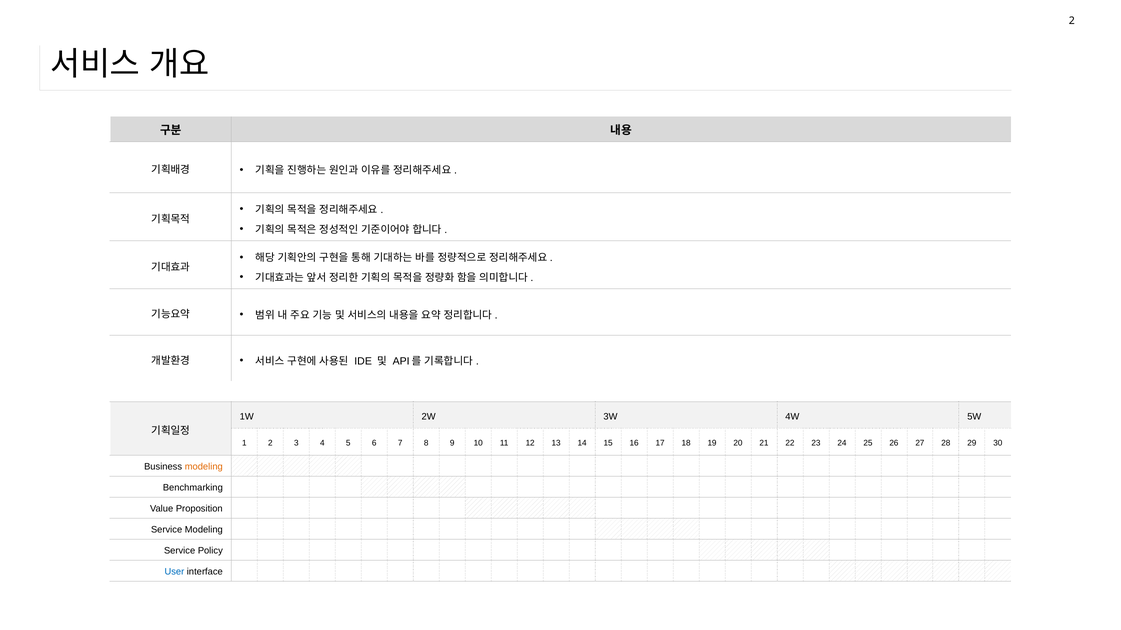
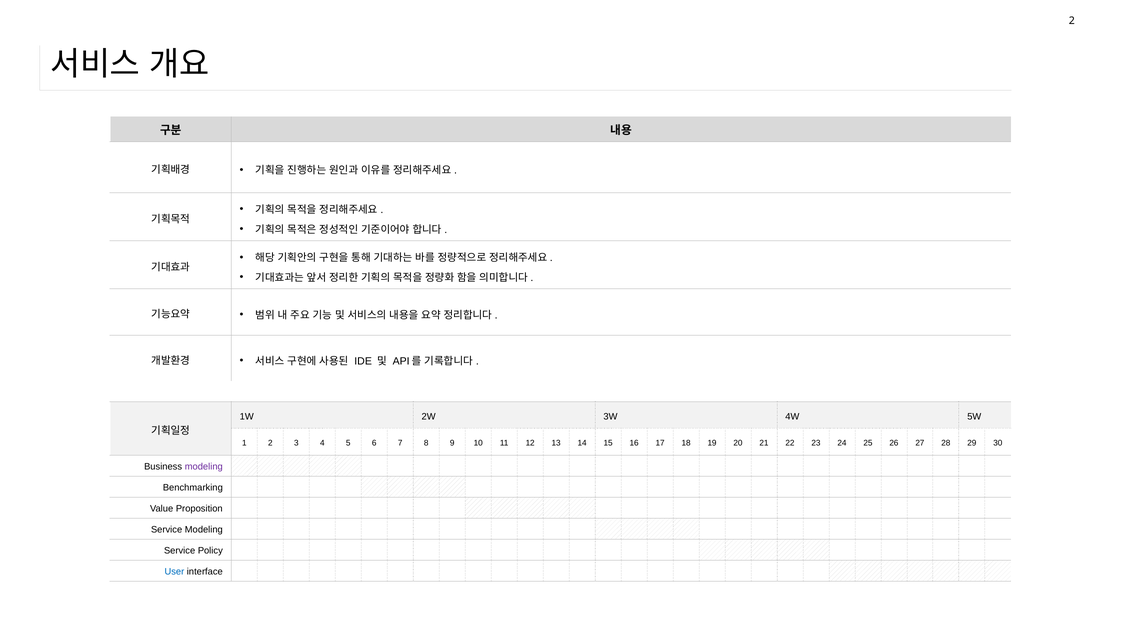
modeling colour: orange -> purple (204, 467)
